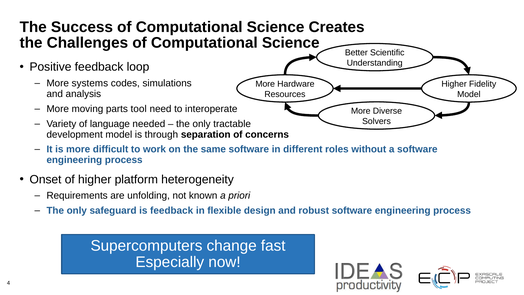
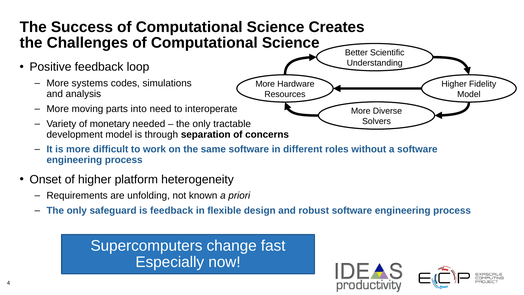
tool: tool -> into (139, 109)
language: language -> monetary (110, 124)
